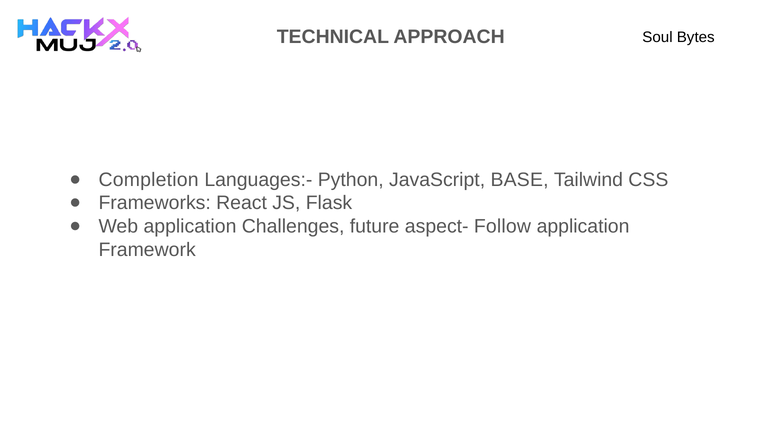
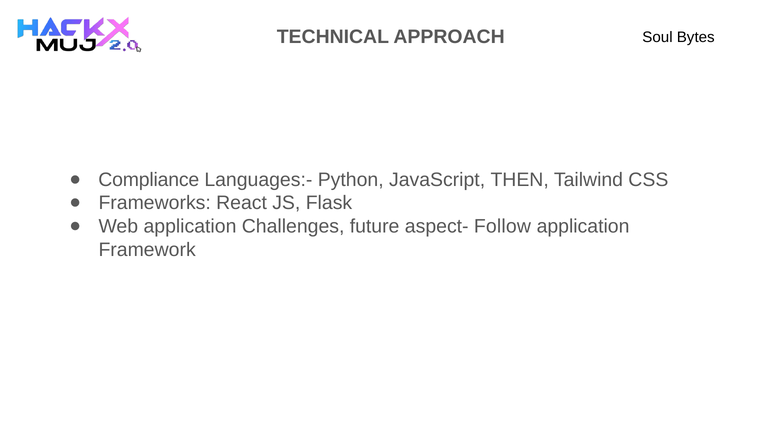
Completion: Completion -> Compliance (149, 179)
BASE: BASE -> THEN (520, 179)
